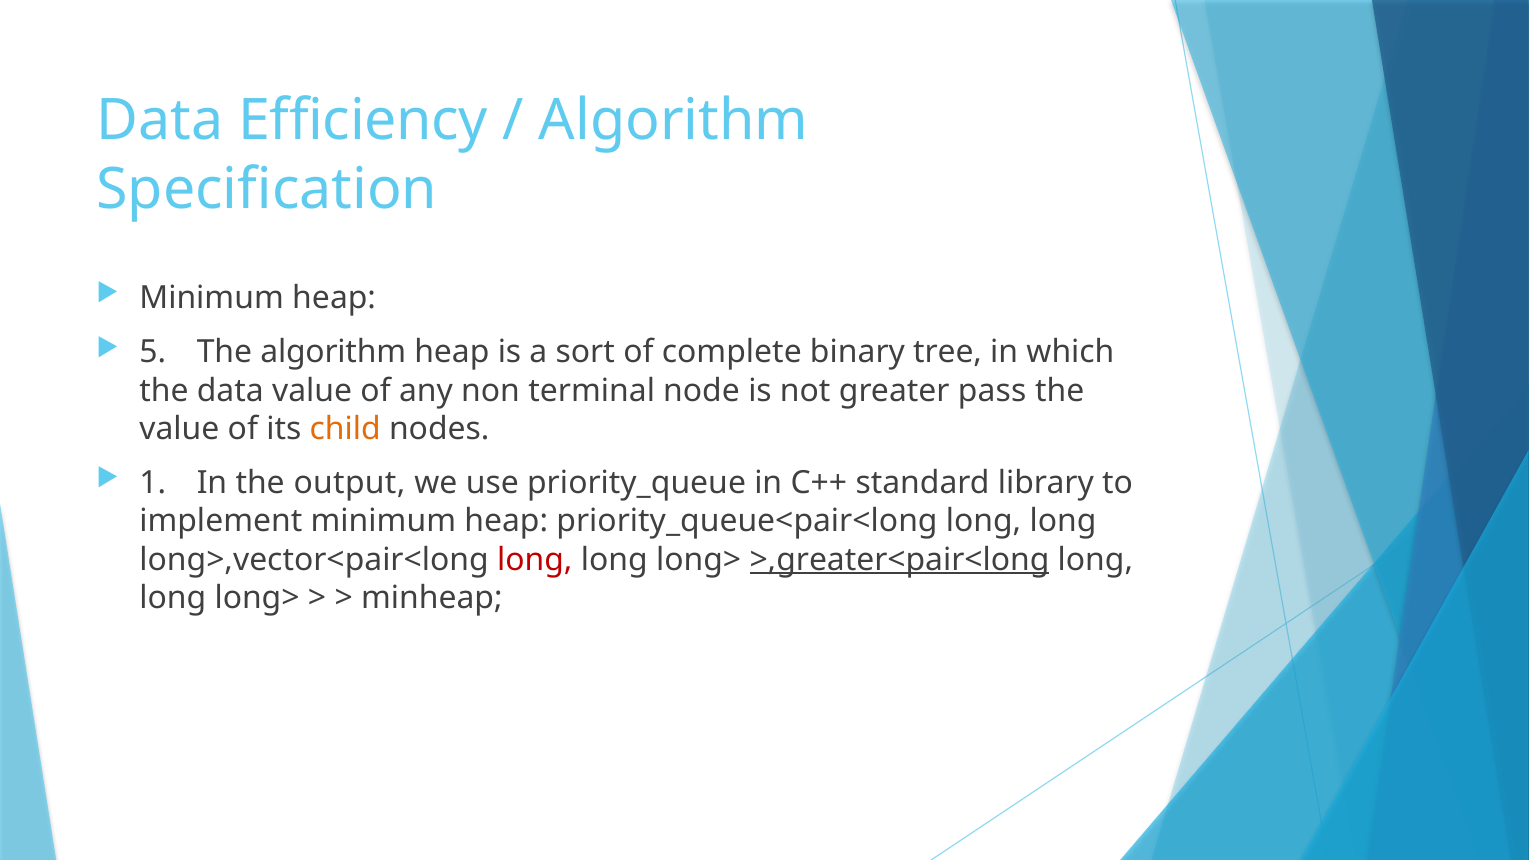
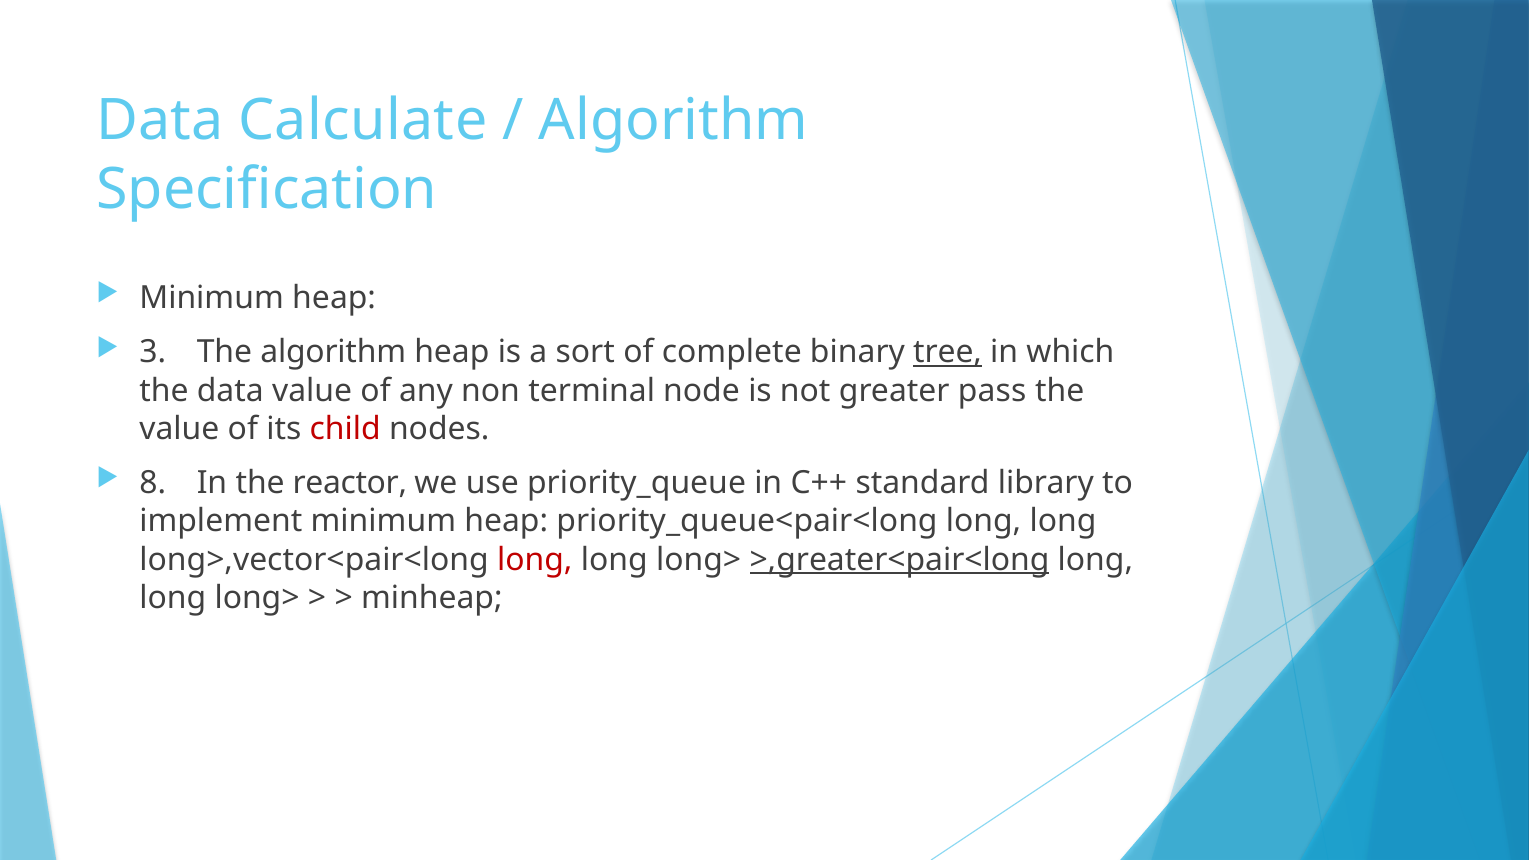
Efficiency: Efficiency -> Calculate (363, 121)
5: 5 -> 3 (153, 352)
tree underline: none -> present (948, 352)
child colour: orange -> red (345, 429)
1: 1 -> 8 (153, 483)
output: output -> reactor (350, 483)
